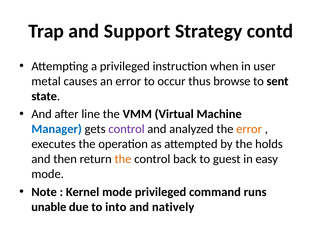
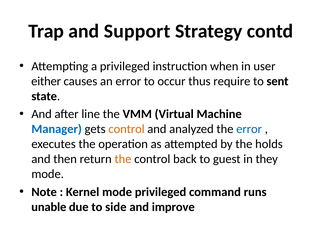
metal: metal -> either (46, 81)
browse: browse -> require (232, 81)
control colour: purple -> orange (126, 129)
error colour: orange -> blue (249, 129)
easy: easy -> they (267, 159)
into: into -> side (116, 207)
natively: natively -> improve (173, 207)
